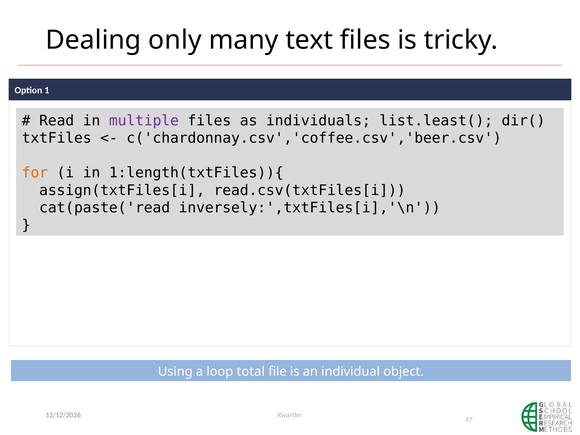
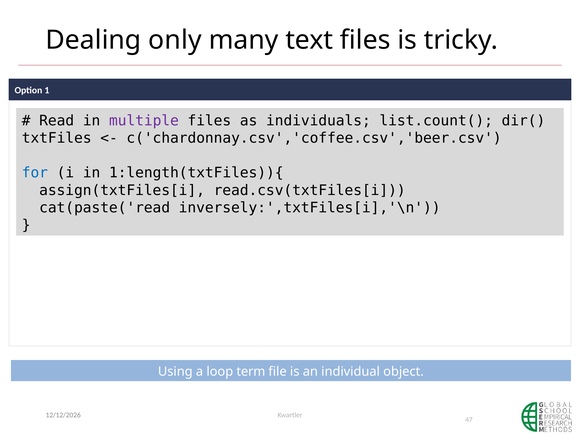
list.least(: list.least( -> list.count( (436, 121)
for colour: orange -> blue (35, 173)
total: total -> term (251, 371)
